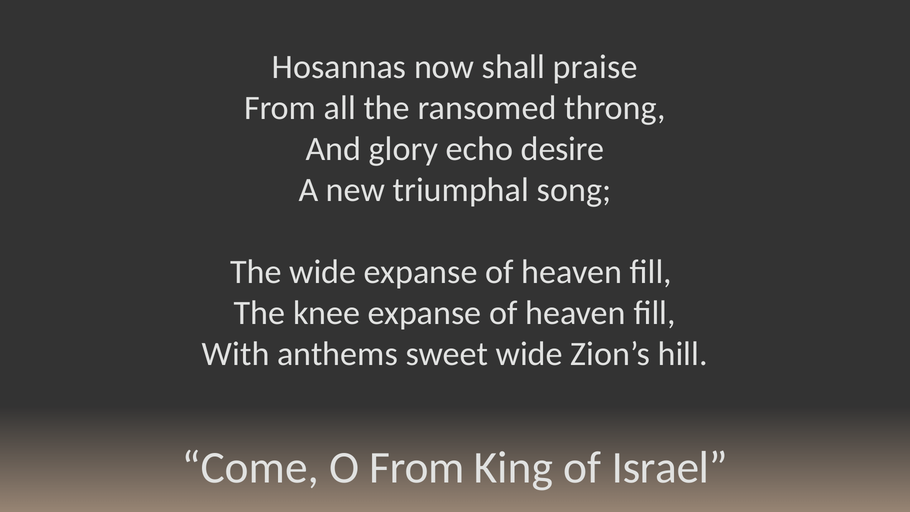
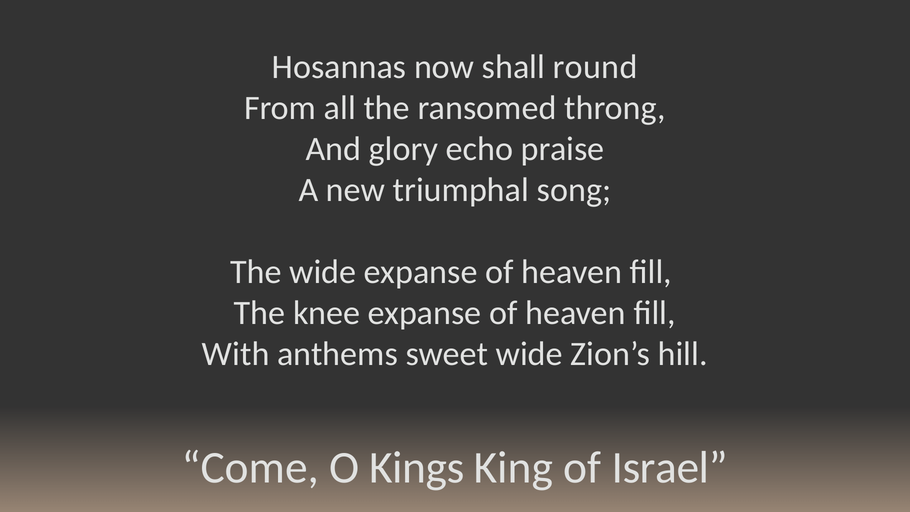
praise: praise -> round (595, 67)
desire: desire -> praise (563, 149)
O From: From -> Kings (417, 467)
